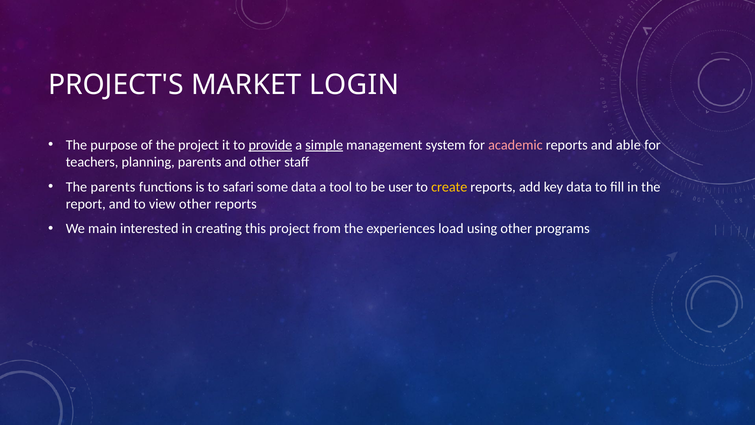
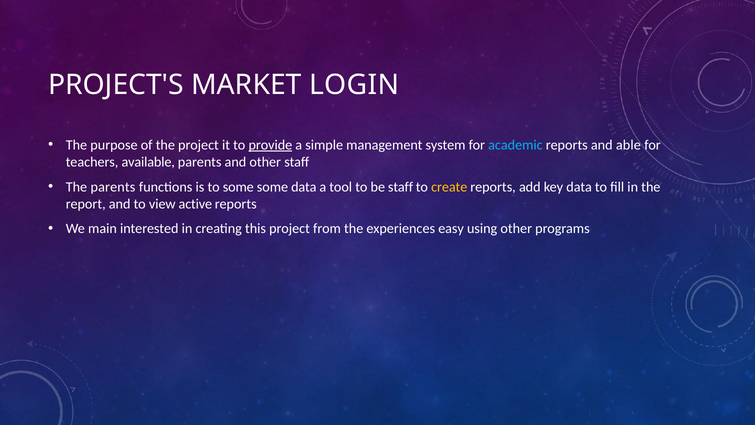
simple underline: present -> none (324, 145)
academic colour: pink -> light blue (515, 145)
planning: planning -> available (148, 162)
to safari: safari -> some (238, 187)
be user: user -> staff (401, 187)
view other: other -> active (195, 204)
load: load -> easy (451, 229)
